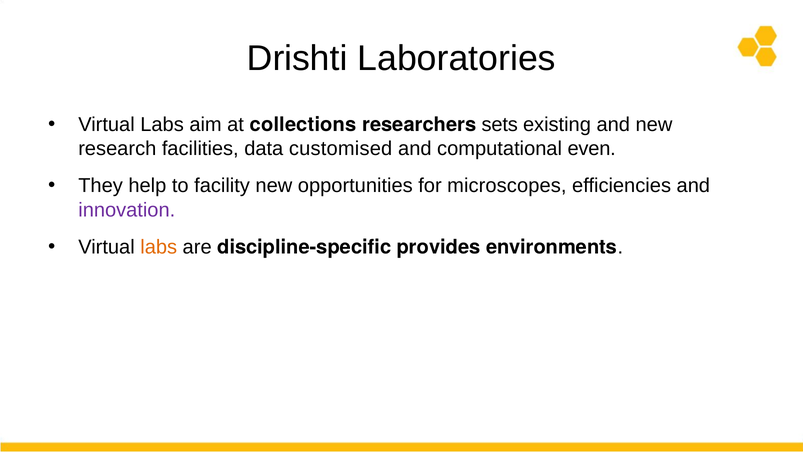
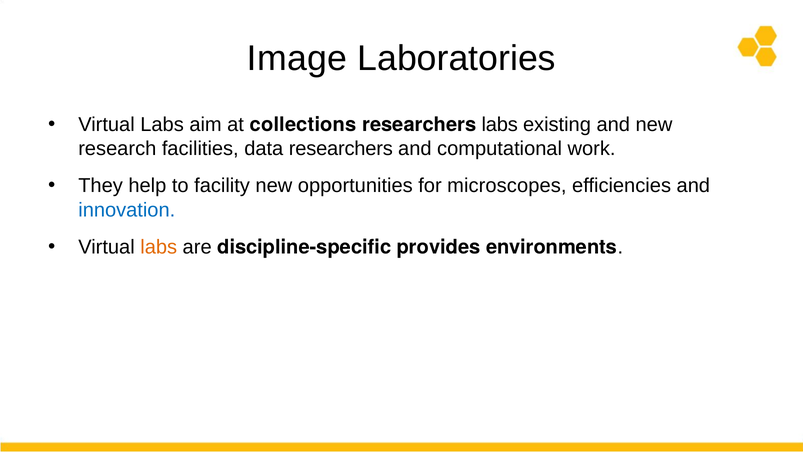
Drishti: Drishti -> Image (297, 58)
researchers sets: sets -> labs (500, 124)
data customised: customised -> researchers (341, 149)
even: even -> work (592, 149)
innovation colour: purple -> blue (127, 210)
